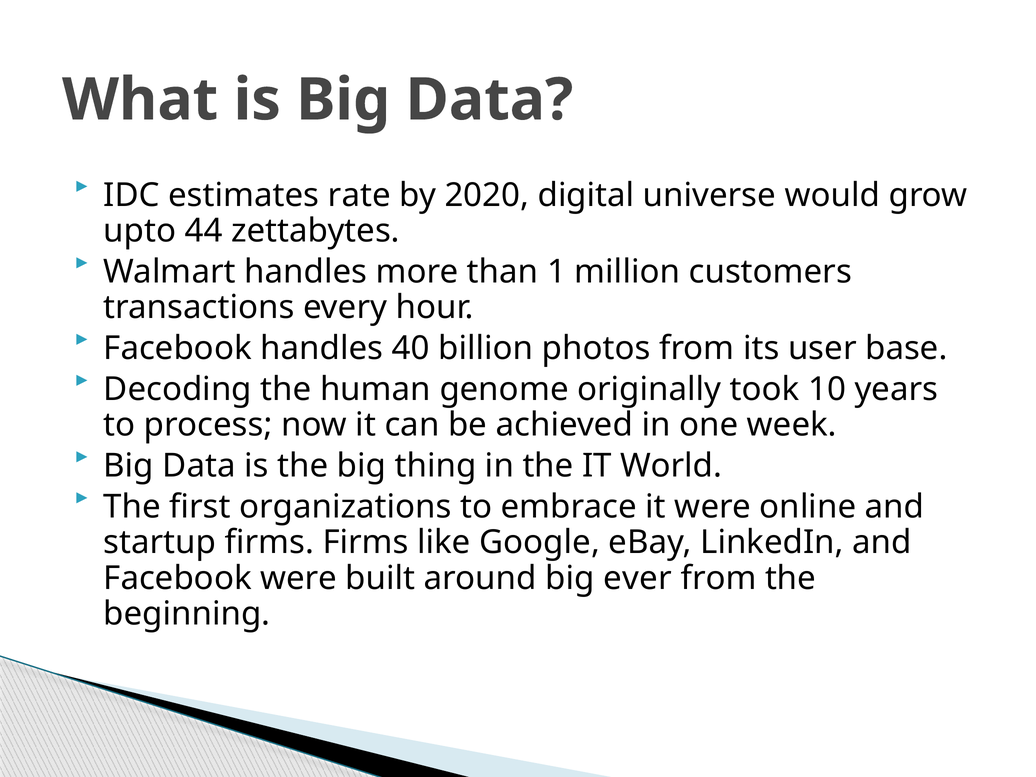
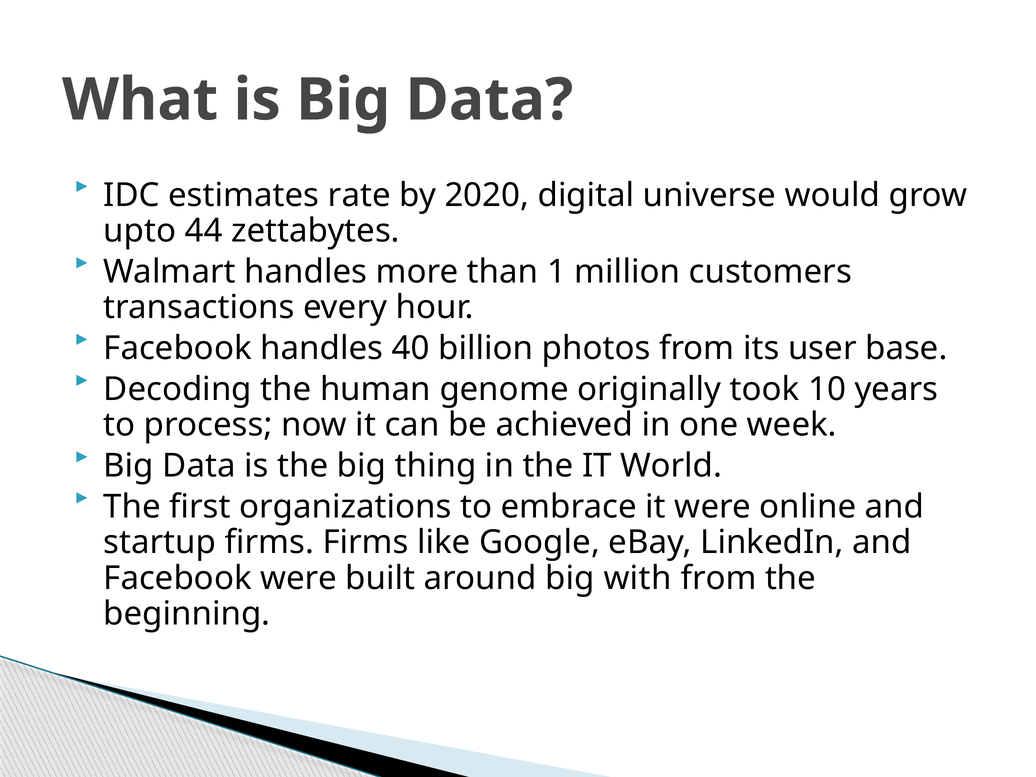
ever: ever -> with (637, 578)
